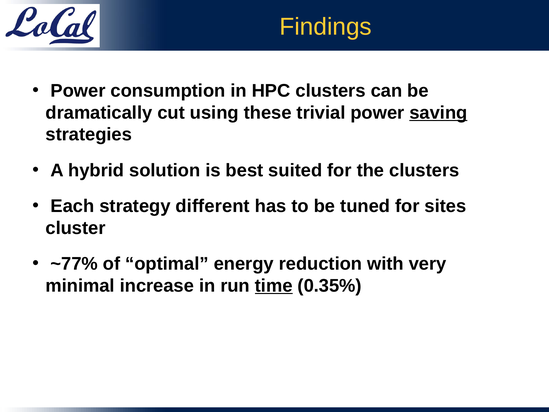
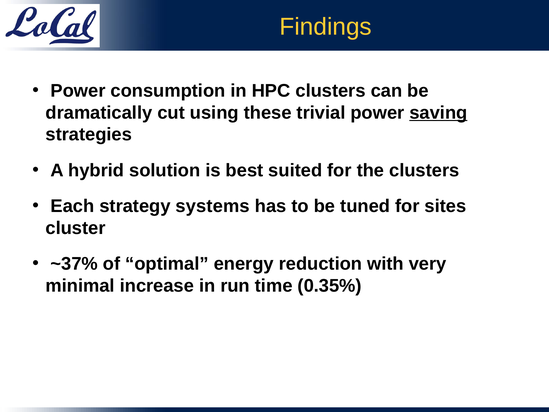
different: different -> systems (213, 206)
~77%: ~77% -> ~37% (74, 264)
time underline: present -> none (274, 286)
